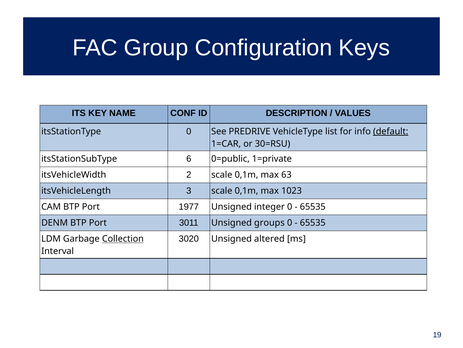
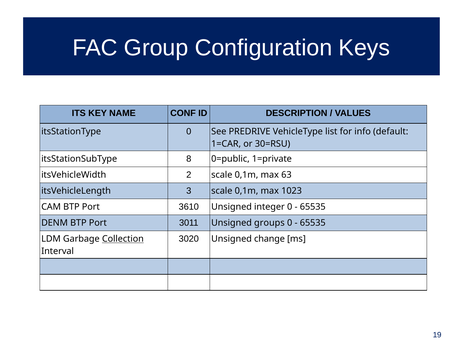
default underline: present -> none (391, 131)
6: 6 -> 8 (189, 159)
1977: 1977 -> 3610 (189, 207)
altered: altered -> change (269, 238)
